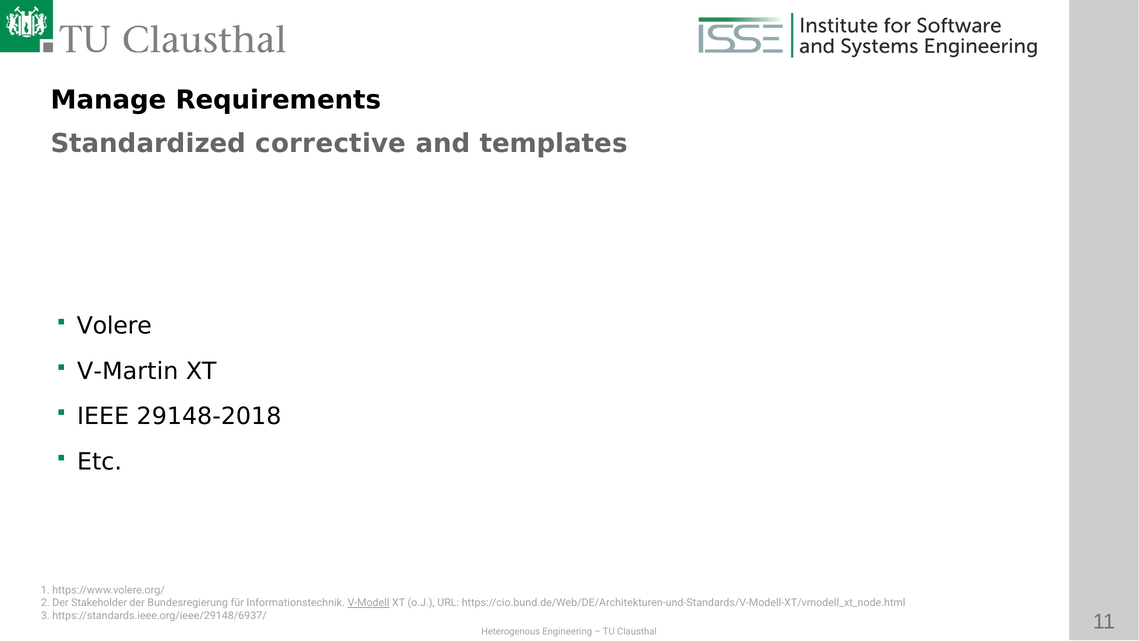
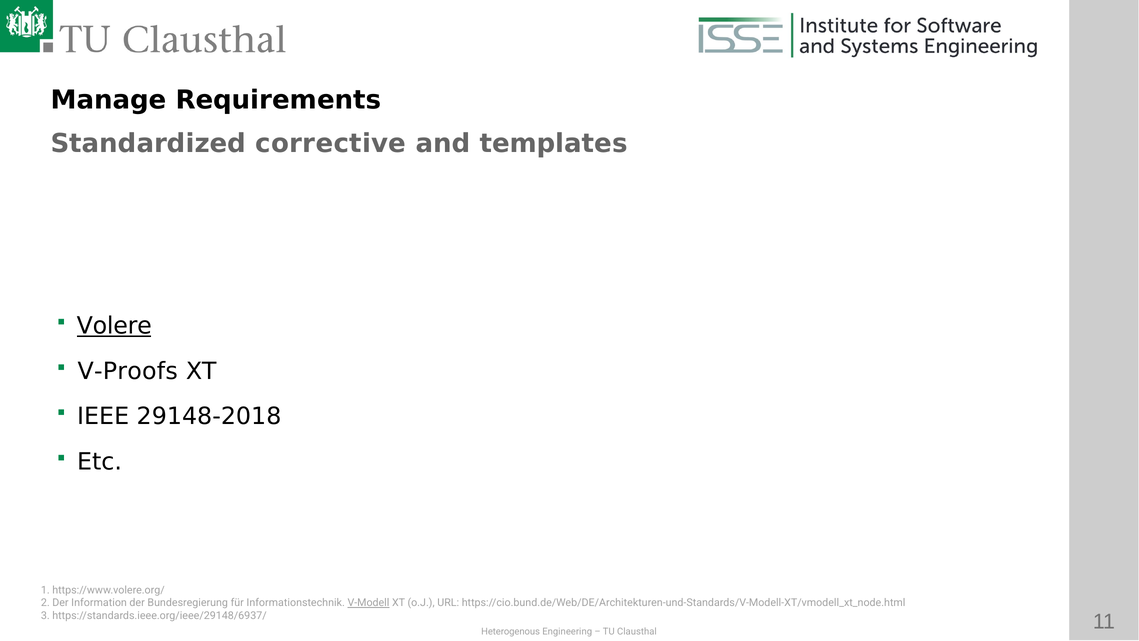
Volere underline: none -> present (114, 326)
V-Martin: V-Martin -> V-Proofs (128, 371)
Stakeholder: Stakeholder -> Information (99, 603)
